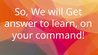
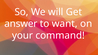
learn: learn -> want (65, 24)
